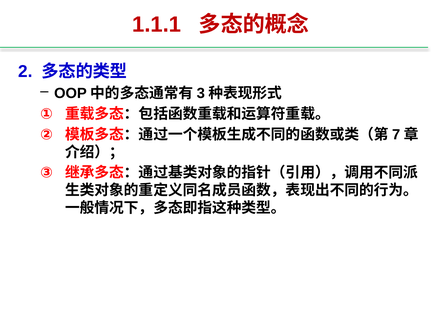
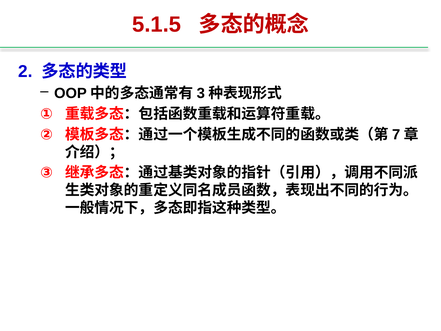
1.1.1: 1.1.1 -> 5.1.5 (157, 25)
